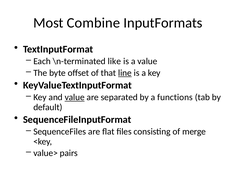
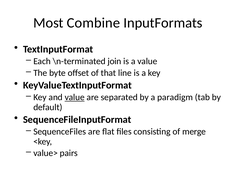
like: like -> join (114, 61)
line underline: present -> none (125, 73)
functions: functions -> paradigm (175, 97)
